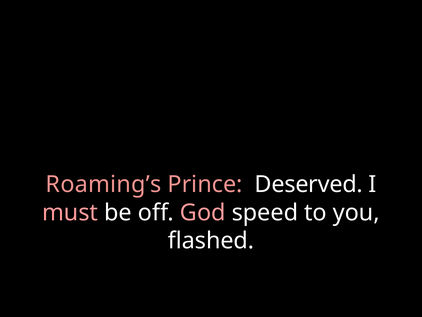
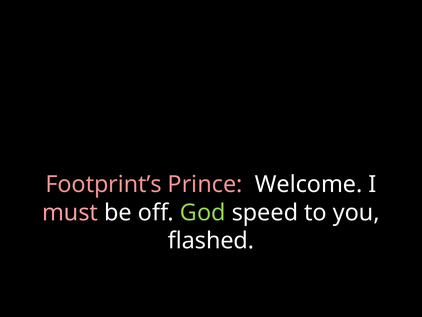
Roaming’s: Roaming’s -> Footprint’s (104, 184)
Deserved: Deserved -> Welcome (309, 184)
God colour: pink -> light green (203, 212)
